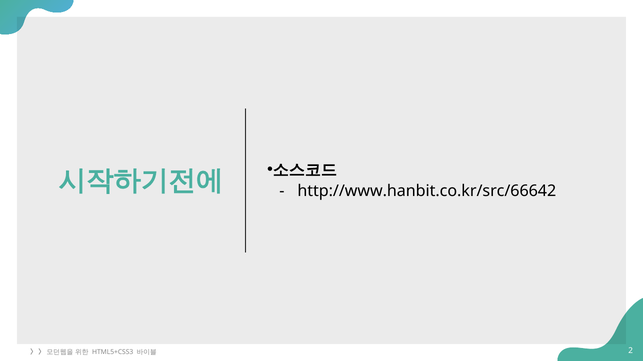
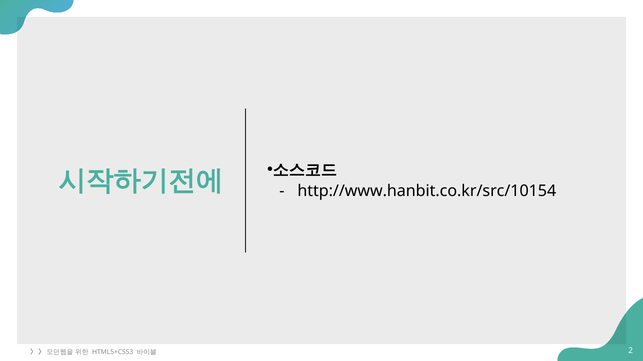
http://www.hanbit.co.kr/src/66642: http://www.hanbit.co.kr/src/66642 -> http://www.hanbit.co.kr/src/10154 (427, 191)
